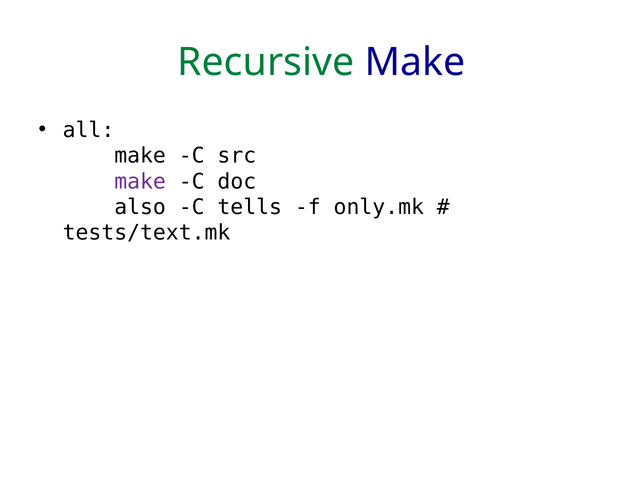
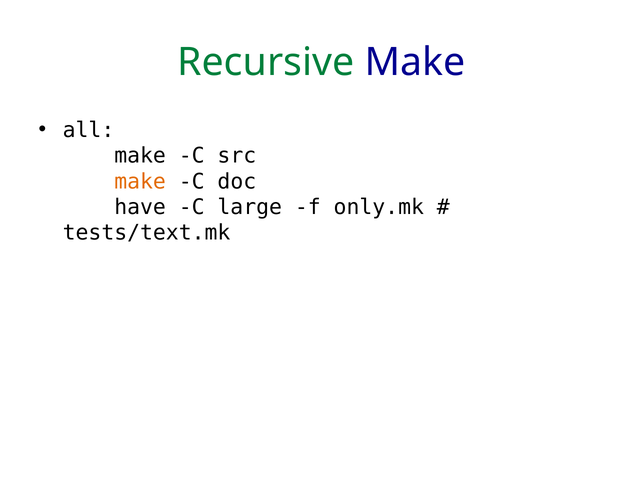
make colour: purple -> orange (140, 182)
also: also -> have (140, 207)
tells: tells -> large (250, 207)
